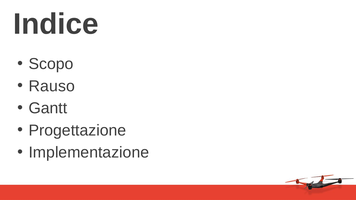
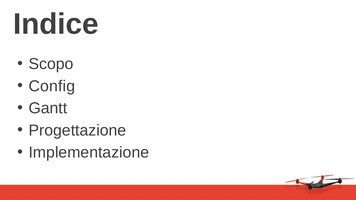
Rauso: Rauso -> Config (52, 86)
